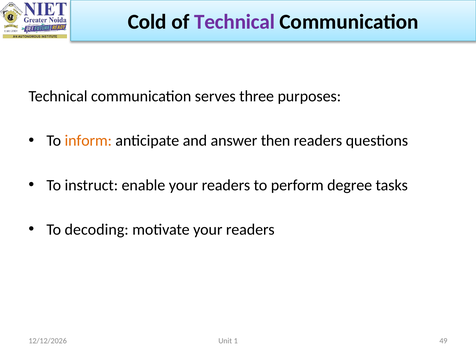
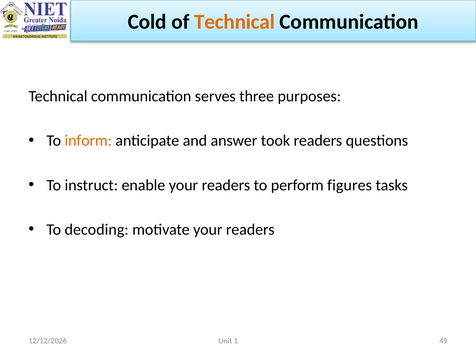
Technical colour: purple -> orange (235, 22)
then: then -> took (275, 141)
degree: degree -> figures (350, 185)
